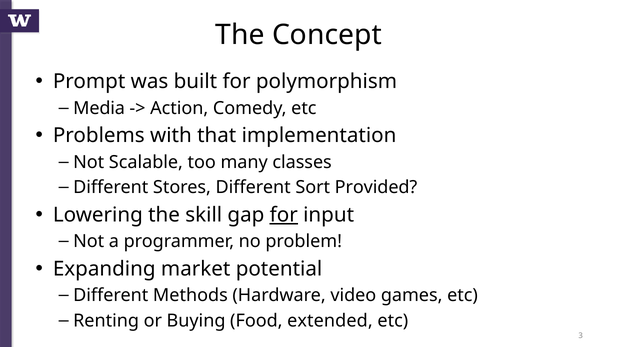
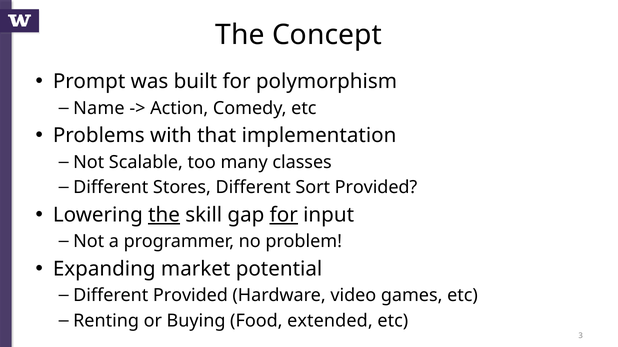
Media: Media -> Name (99, 108)
the underline: none -> present (164, 215)
Different Methods: Methods -> Provided (190, 296)
